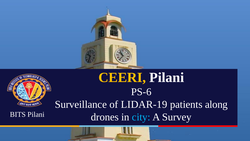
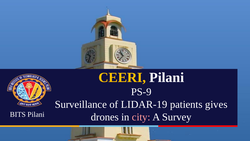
PS-6: PS-6 -> PS-9 (141, 92)
along: along -> gives (216, 104)
city colour: light blue -> pink (141, 117)
